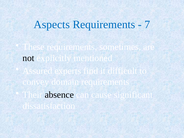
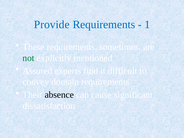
Aspects: Aspects -> Provide (52, 25)
7: 7 -> 1 (147, 25)
not colour: black -> green (28, 58)
